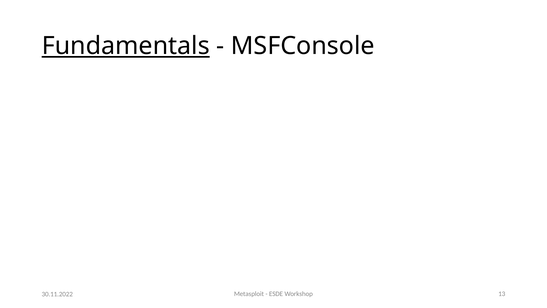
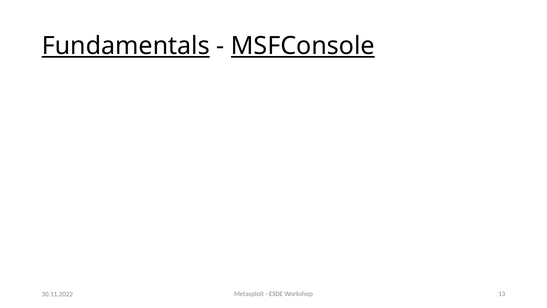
MSFConsole underline: none -> present (303, 46)
